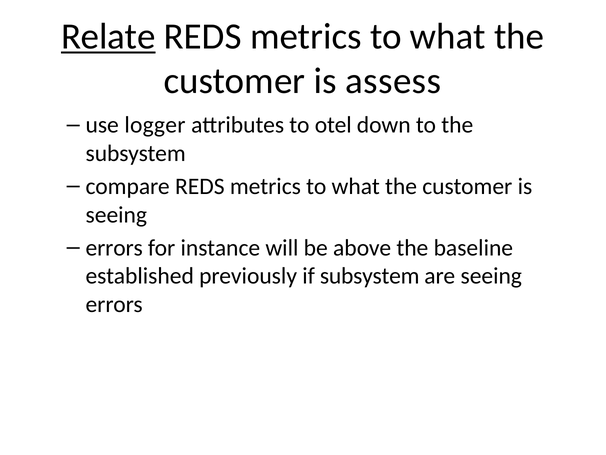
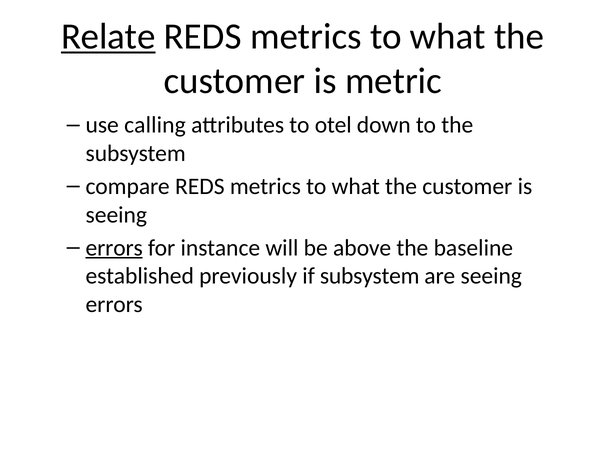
assess: assess -> metric (393, 81)
logger: logger -> calling (155, 125)
errors underline: none -> present (114, 248)
